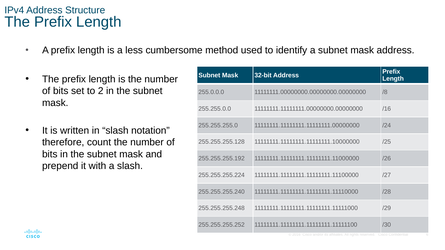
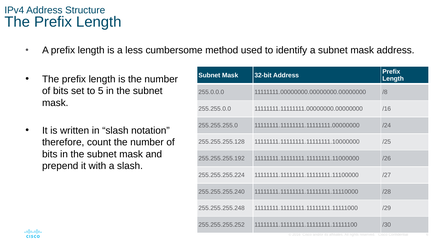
2: 2 -> 5 (101, 91)
